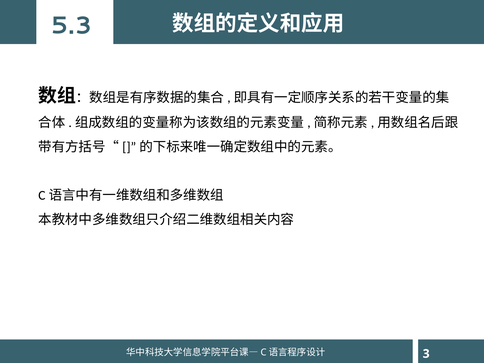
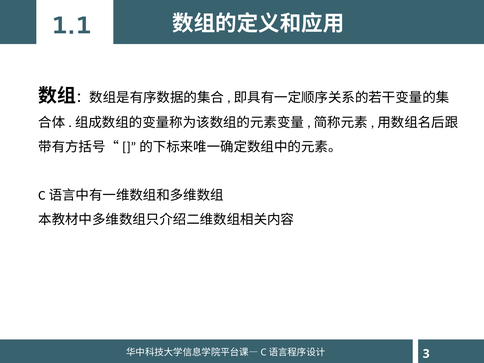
5.3: 5.3 -> 1.1 (71, 26)
